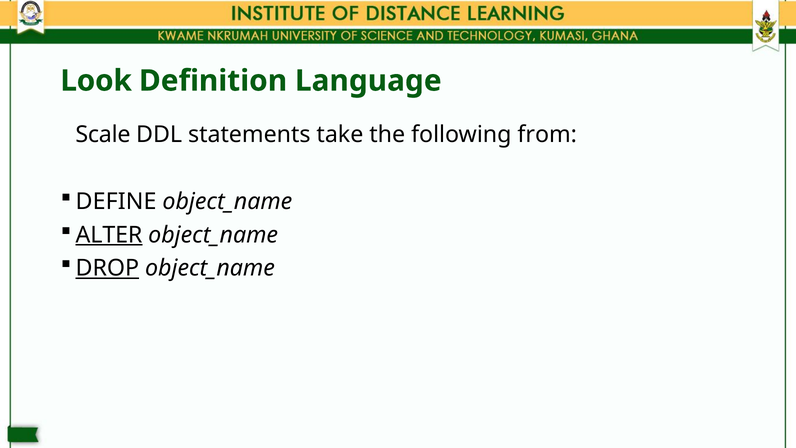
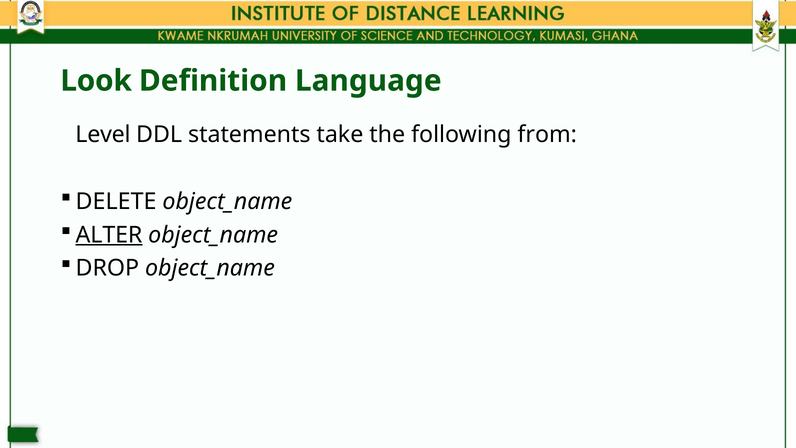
Scale: Scale -> Level (103, 135)
DEFINE: DEFINE -> DELETE (116, 201)
DROP underline: present -> none (107, 268)
